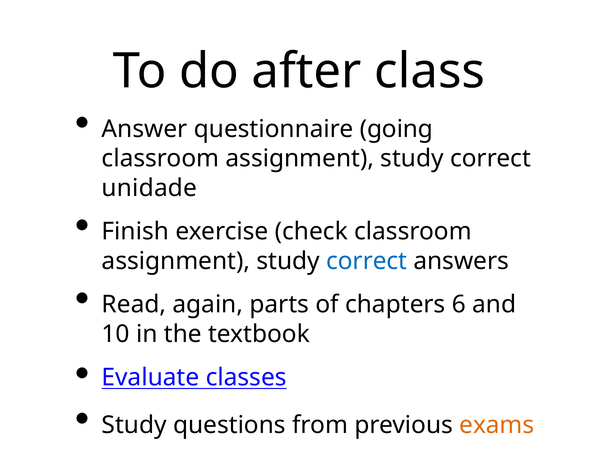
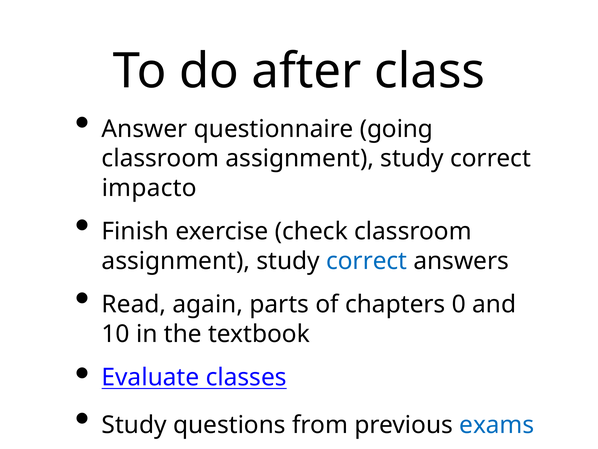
unidade: unidade -> impacto (149, 188)
6: 6 -> 0 (459, 304)
exams colour: orange -> blue (497, 424)
